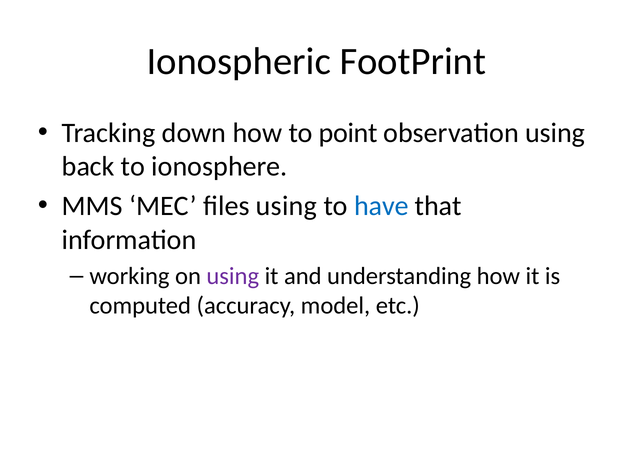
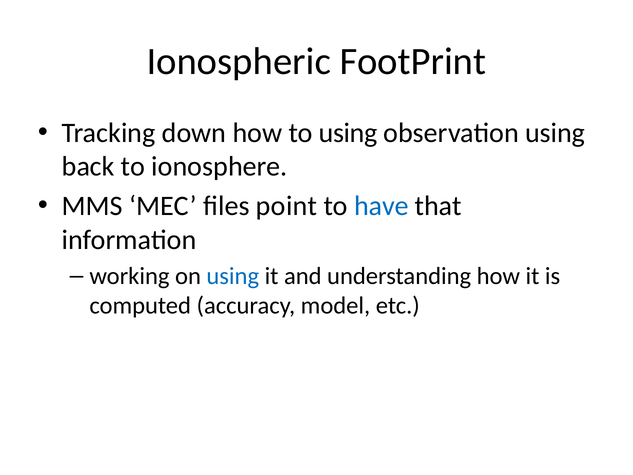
to point: point -> using (348, 133)
files using: using -> point (287, 206)
using colour: purple -> blue (233, 276)
